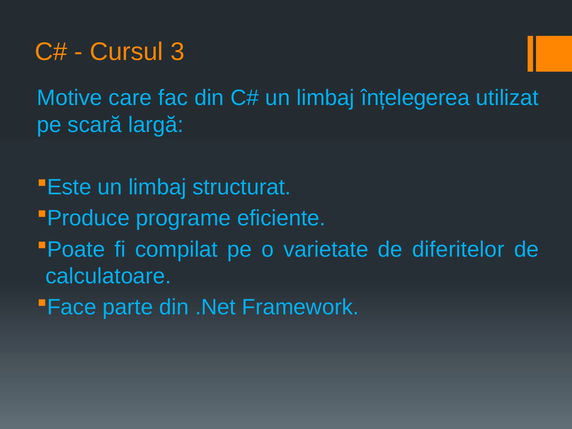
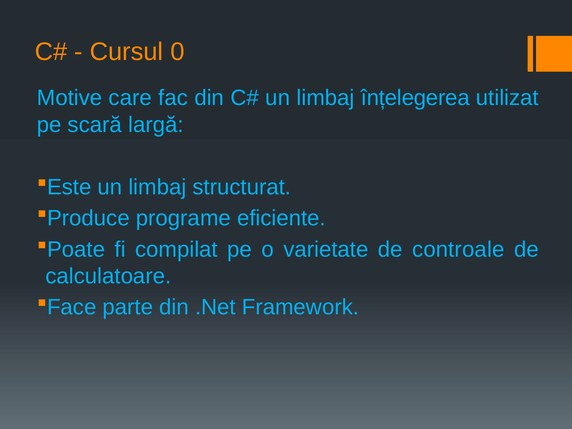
3: 3 -> 0 (177, 52)
diferitelor: diferitelor -> controale (458, 249)
